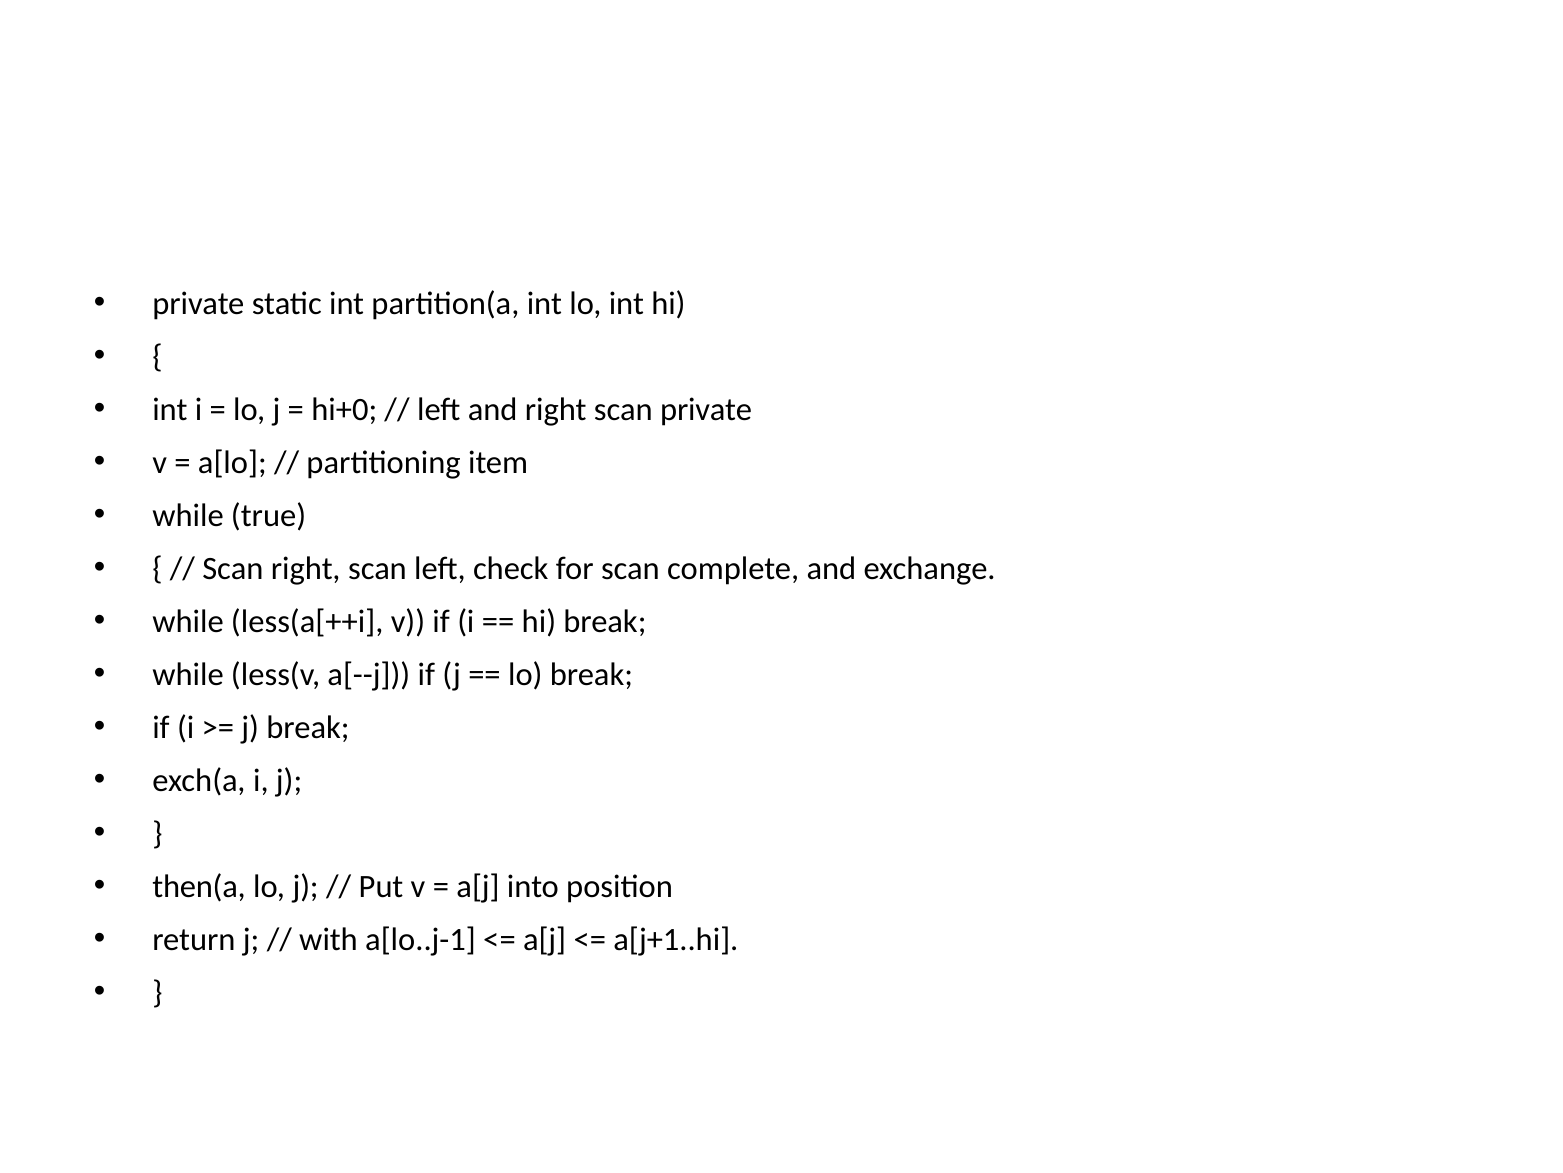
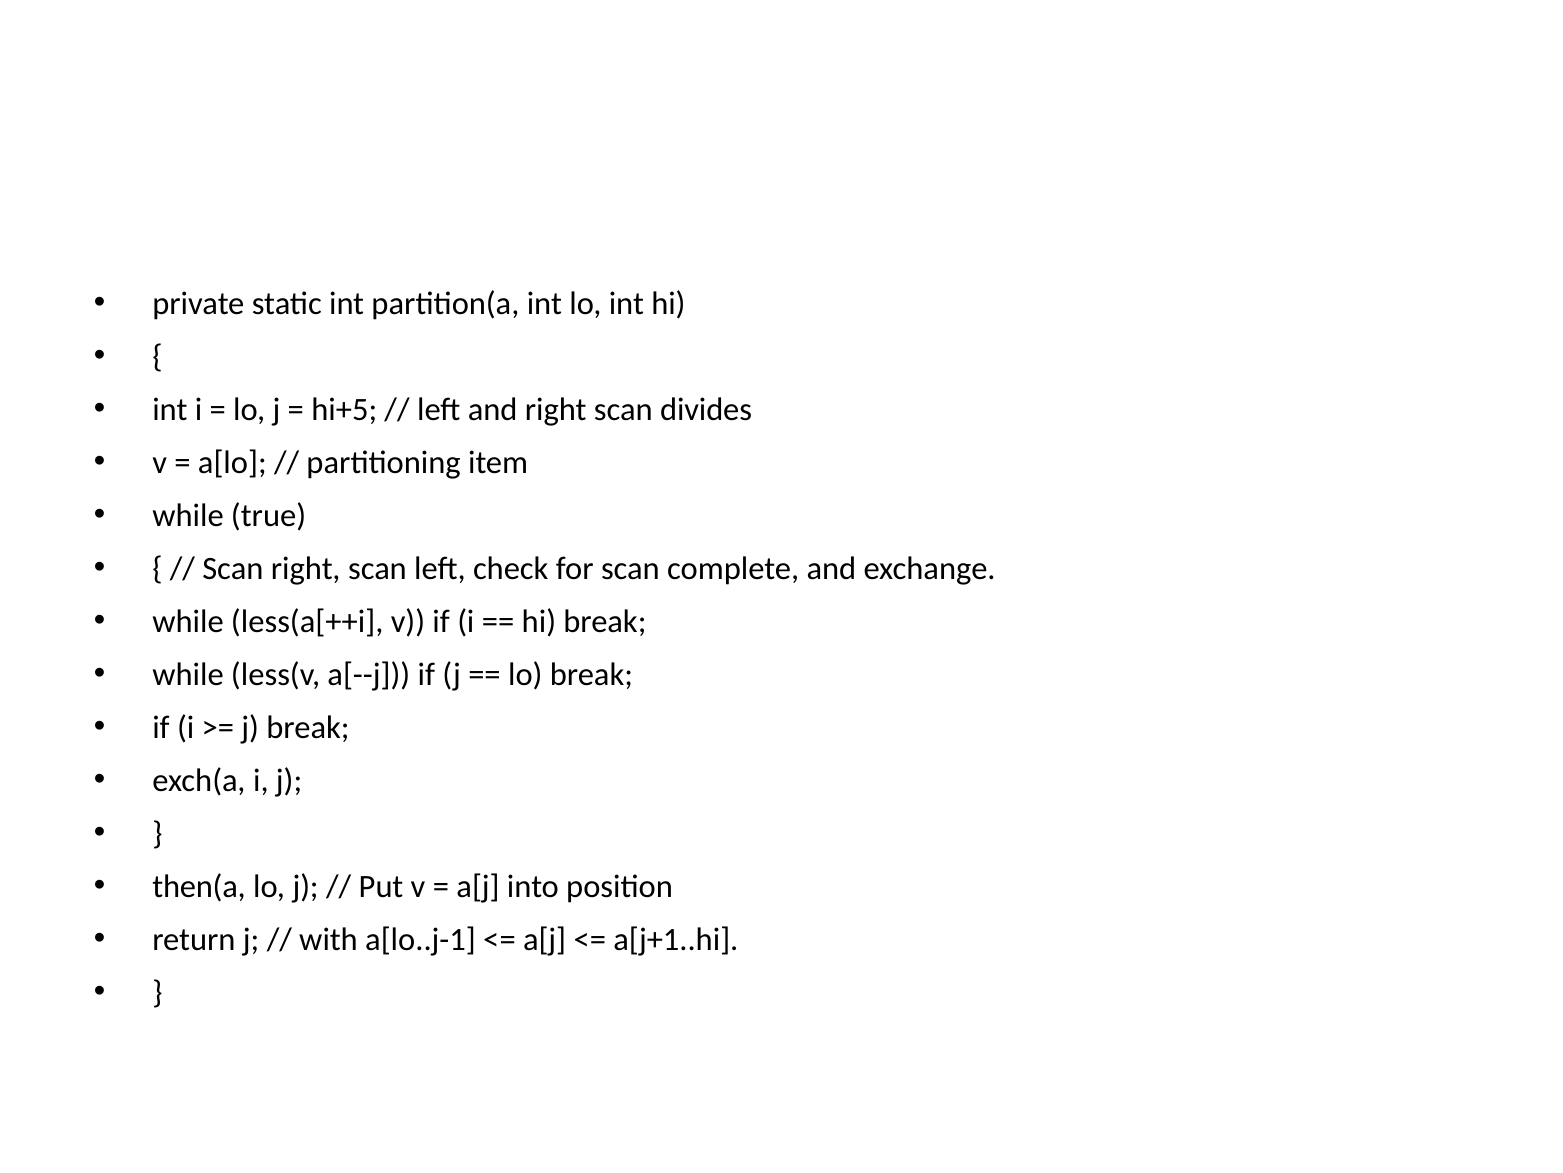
hi+0: hi+0 -> hi+5 (344, 409)
scan private: private -> divides (706, 409)
